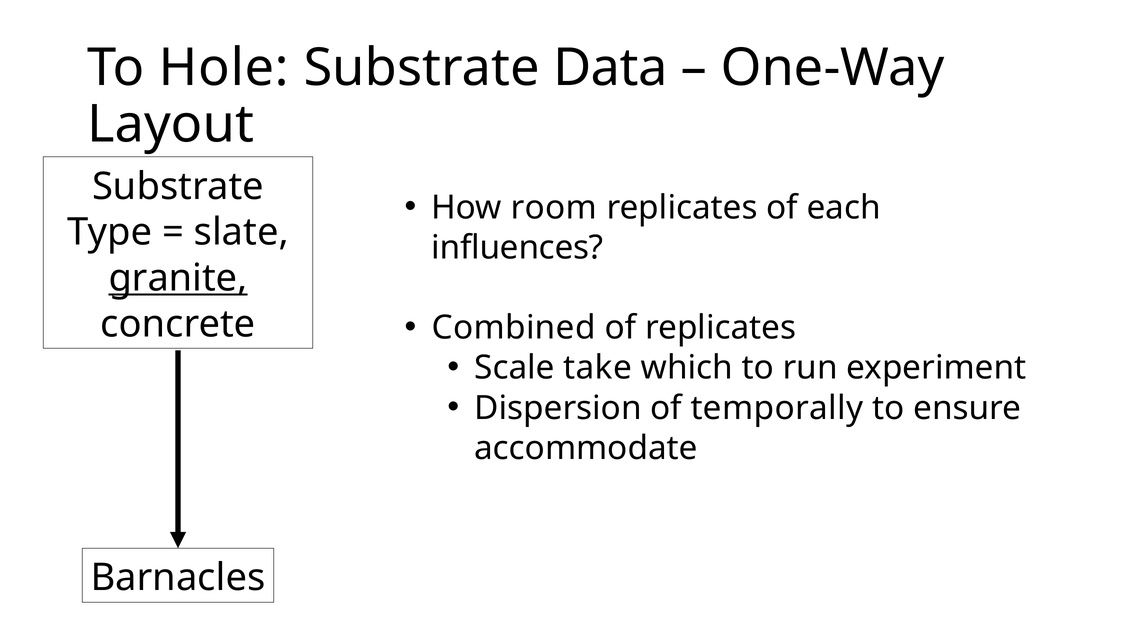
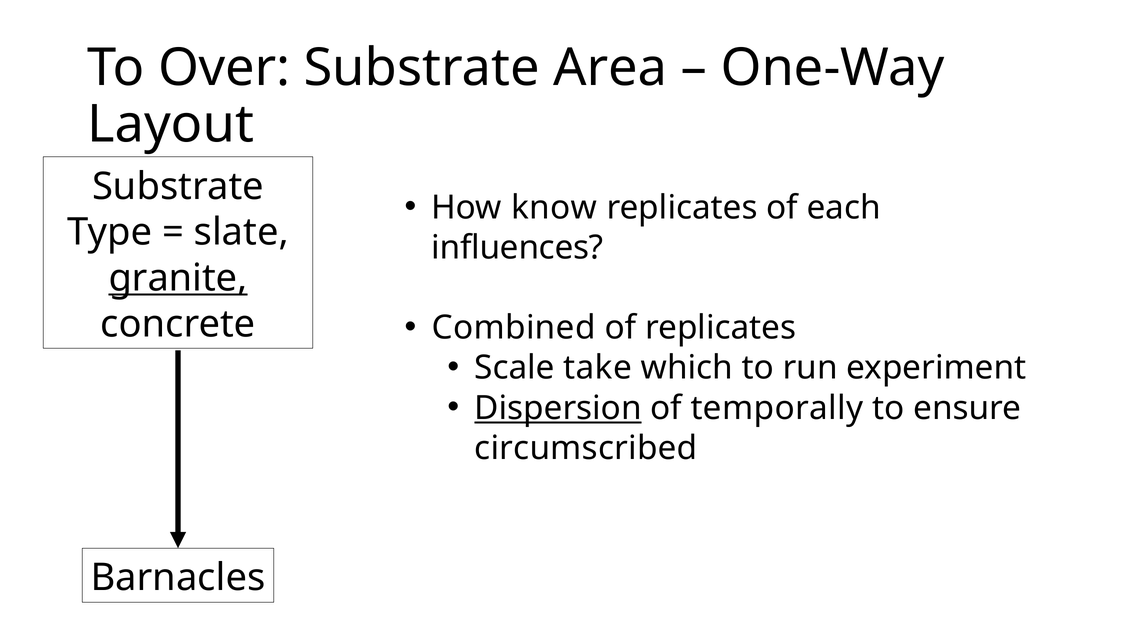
Hole: Hole -> Over (224, 68)
Data: Data -> Area (610, 68)
room: room -> know (554, 208)
Dispersion underline: none -> present (558, 408)
accommodate: accommodate -> circumscribed (586, 448)
